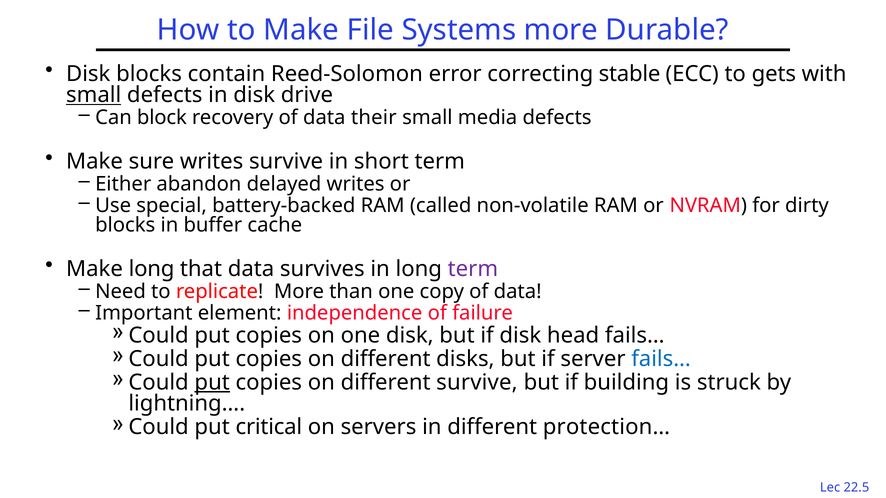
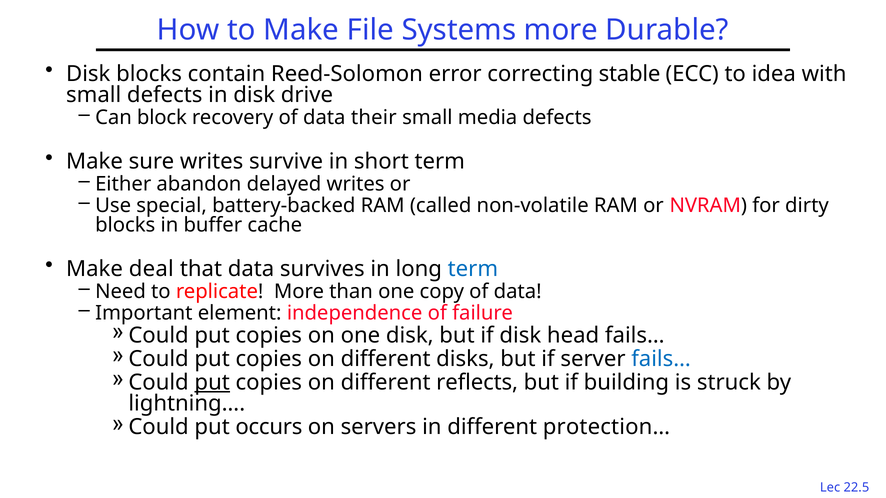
gets: gets -> idea (774, 74)
small underline: present -> none (94, 95)
Make long: long -> deal (151, 269)
term colour: purple -> blue (473, 269)
different survive: survive -> reflects (477, 383)
critical: critical -> occurs (269, 427)
